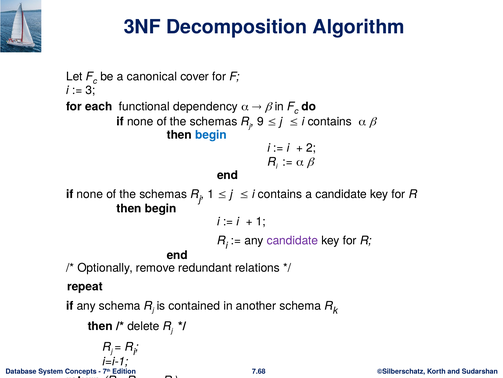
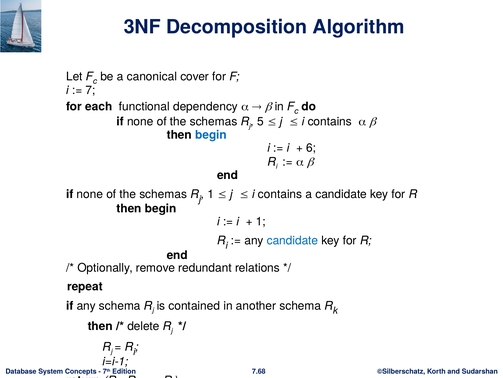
3: 3 -> 7 (91, 90)
9: 9 -> 5 (261, 121)
2: 2 -> 6 (311, 147)
candidate colour: purple -> blue (292, 240)
